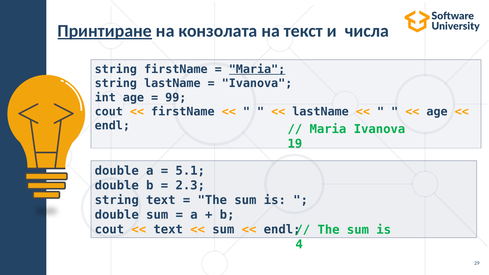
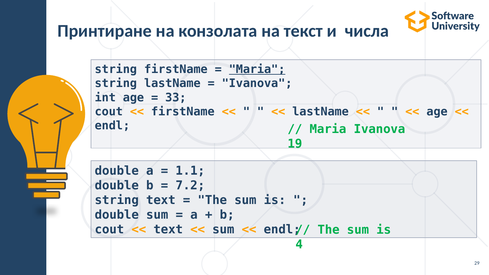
Принтиране underline: present -> none (105, 31)
99: 99 -> 33 (176, 98)
5.1: 5.1 -> 1.1 (190, 171)
2.3: 2.3 -> 7.2 (190, 185)
